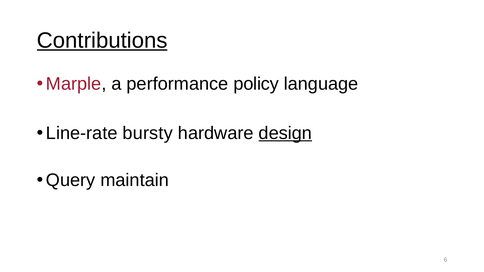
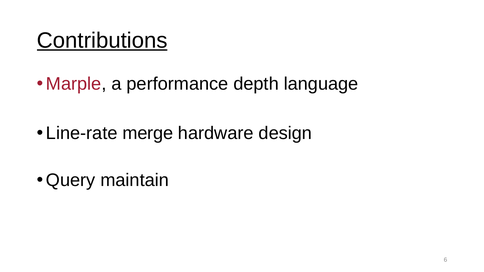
policy: policy -> depth (256, 84)
bursty: bursty -> merge (148, 133)
design underline: present -> none (285, 133)
